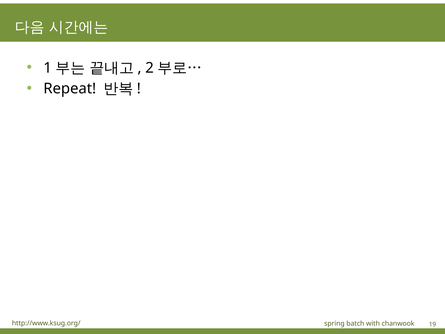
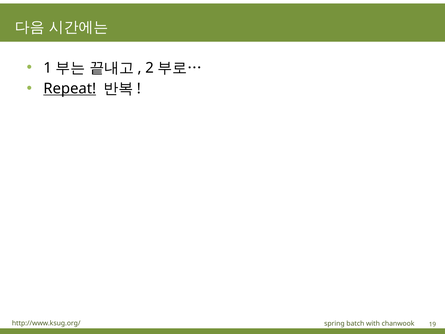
Repeat underline: none -> present (70, 89)
